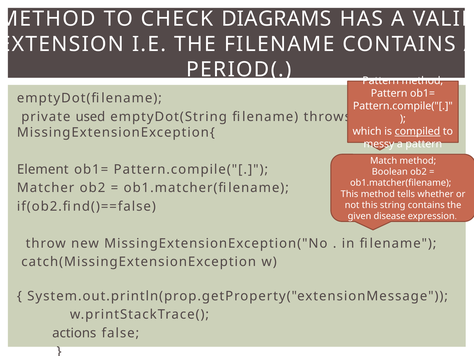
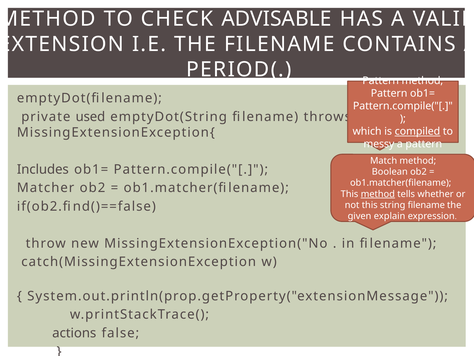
DIAGRAMS: DIAGRAMS -> ADVISABLE (276, 19)
Element: Element -> Includes (43, 169)
method underline: none -> present (378, 194)
string contains: contains -> filename (426, 205)
disease: disease -> explain (390, 216)
